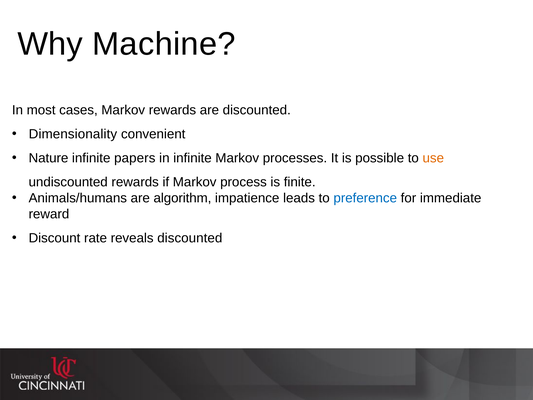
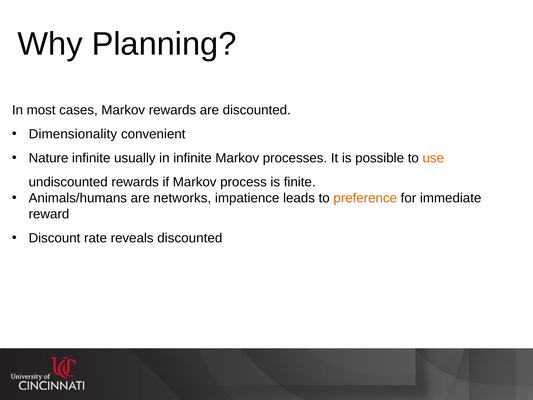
Machine: Machine -> Planning (164, 44)
papers: papers -> usually (135, 158)
algorithm: algorithm -> networks (182, 198)
preference colour: blue -> orange (365, 198)
